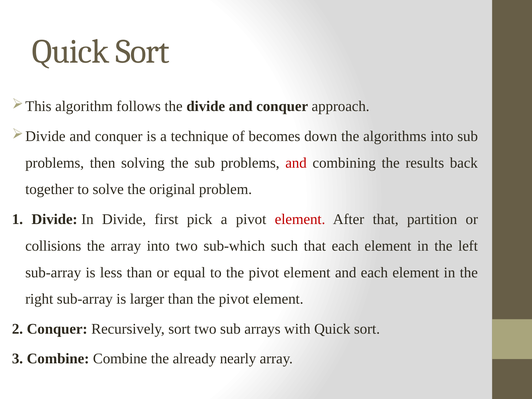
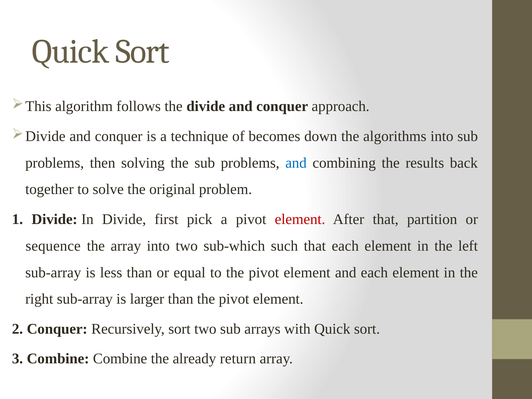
and colour: red -> blue (296, 163)
collisions: collisions -> sequence (53, 246)
nearly: nearly -> return (238, 359)
